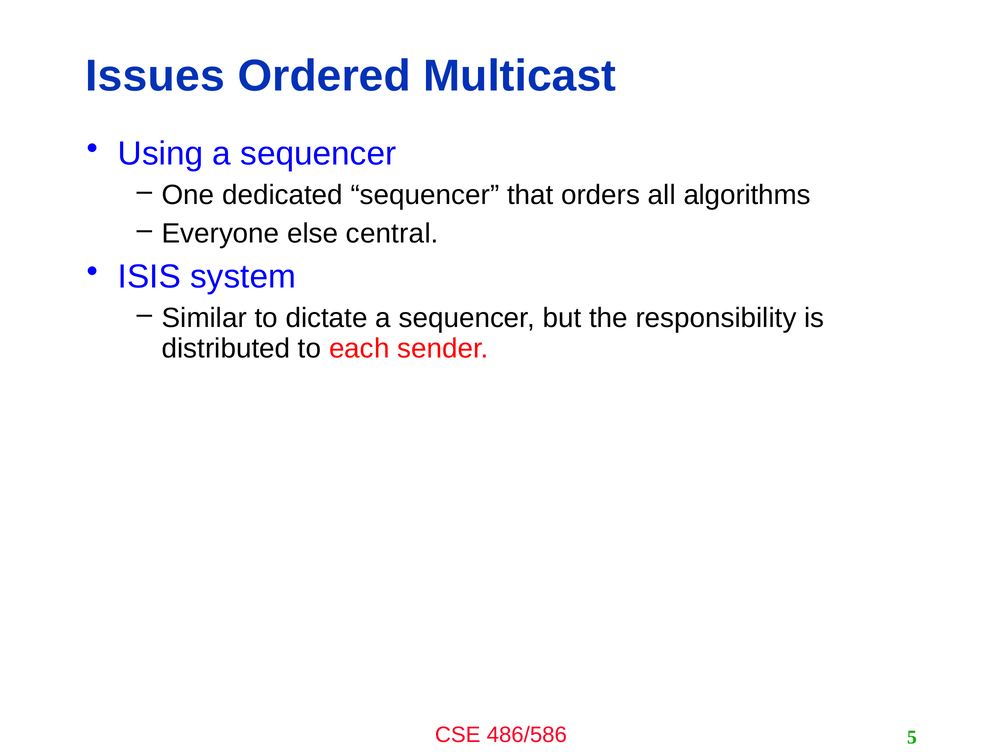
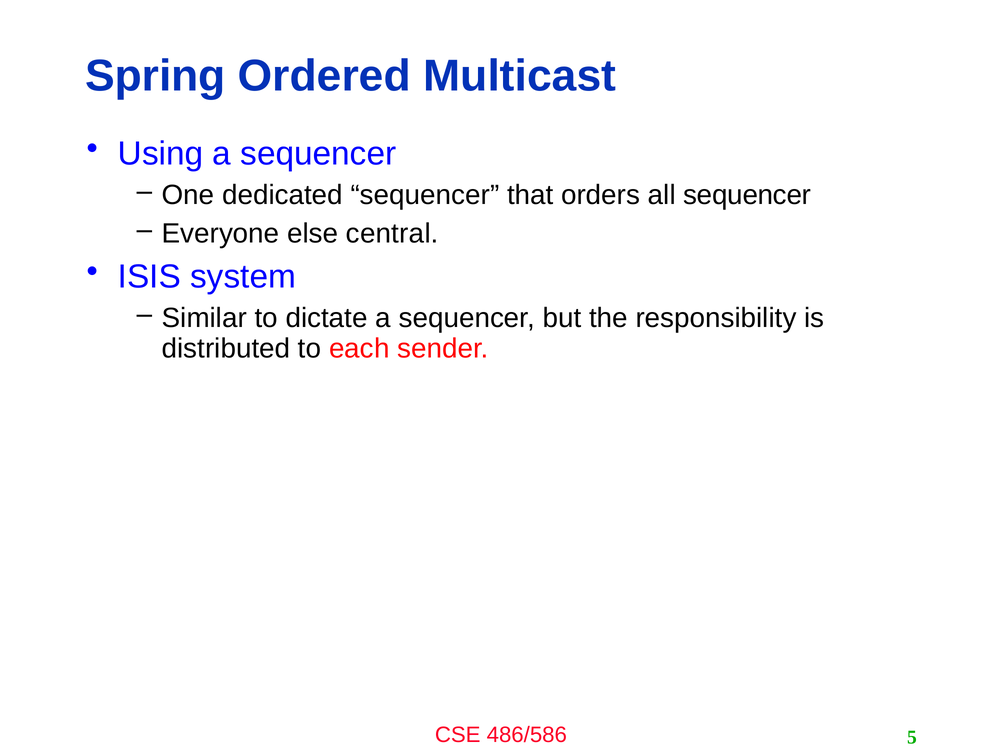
Issues: Issues -> Spring (155, 76)
all algorithms: algorithms -> sequencer (747, 195)
